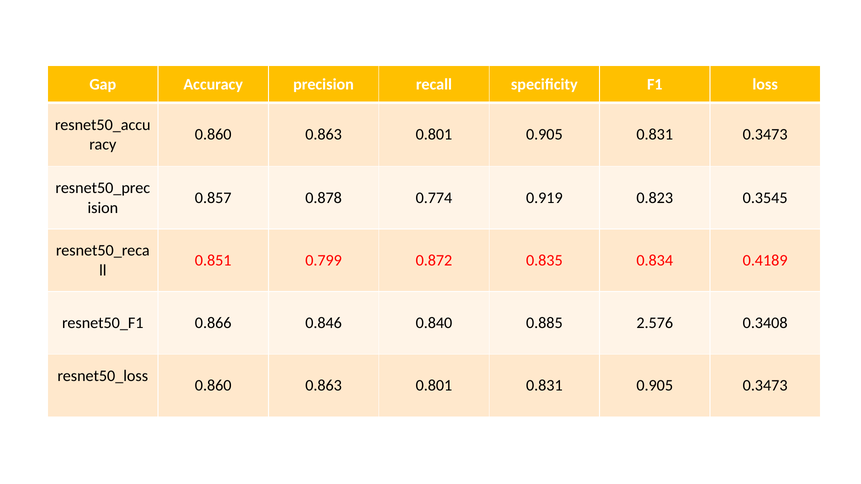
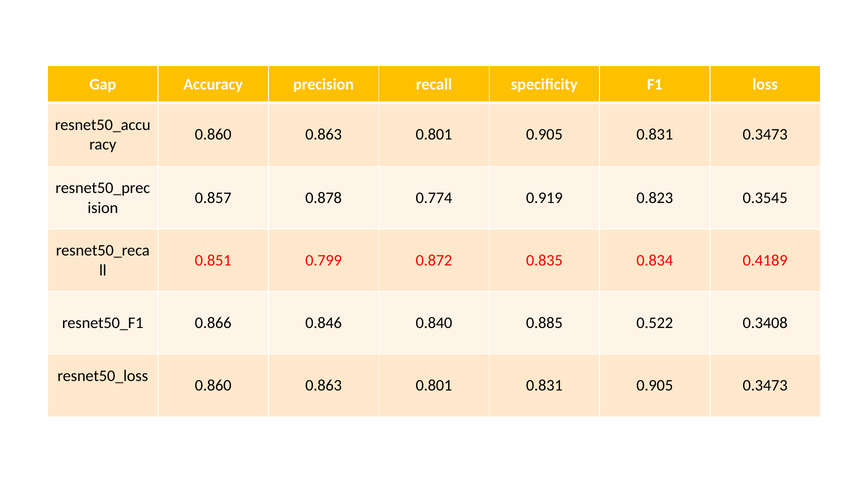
2.576: 2.576 -> 0.522 (655, 323)
